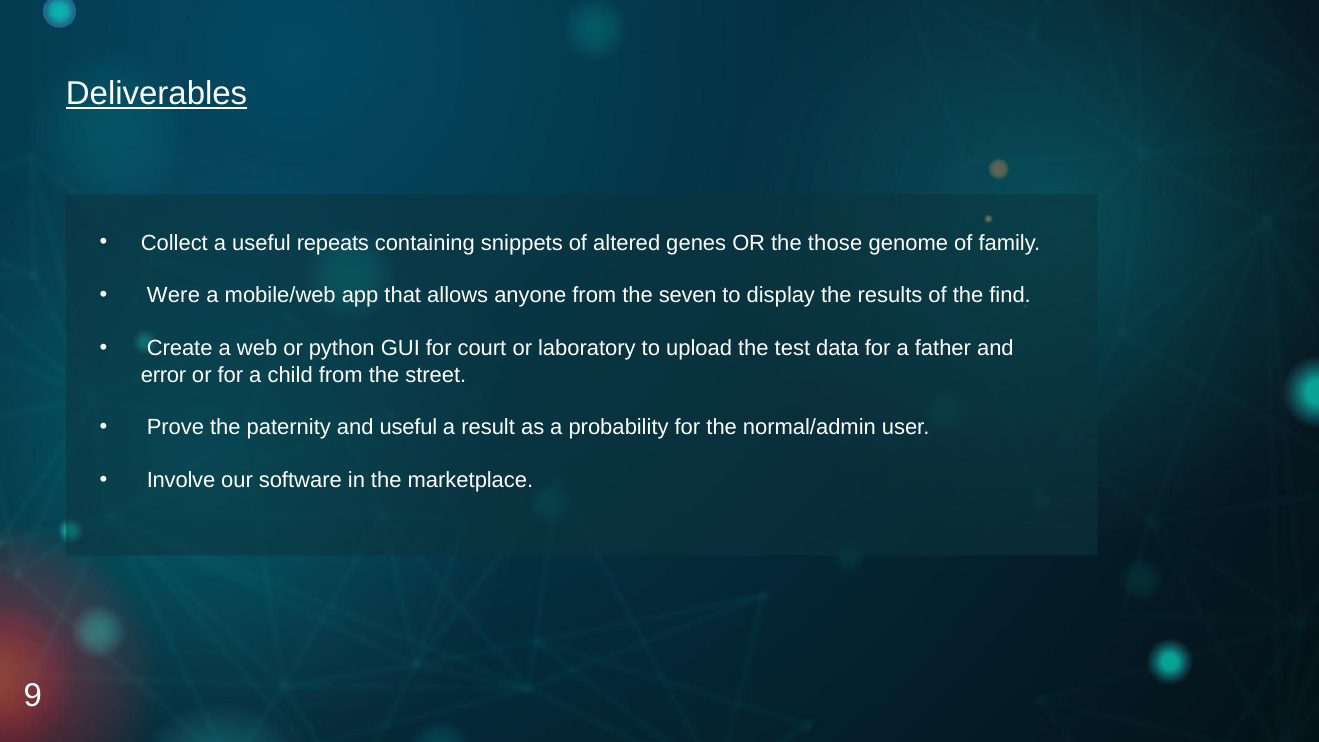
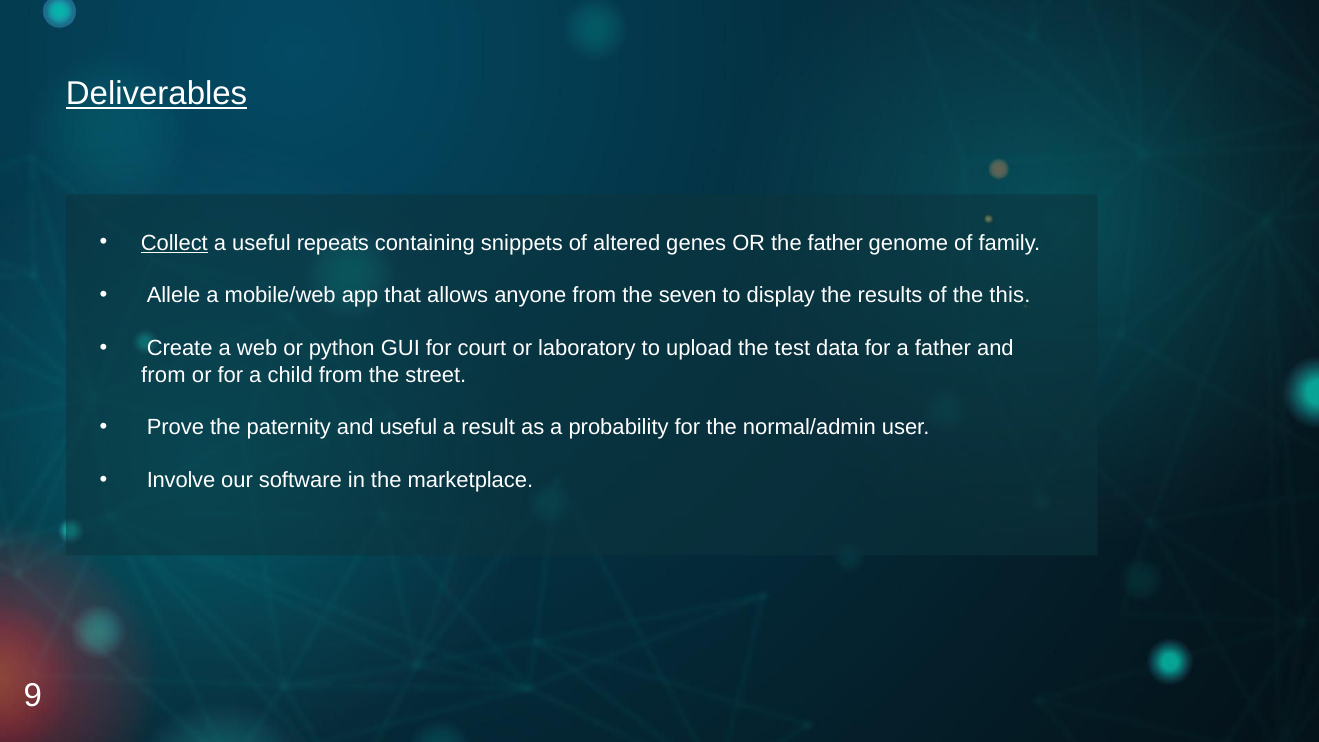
Collect underline: none -> present (174, 243)
the those: those -> father (835, 243)
Were: Were -> Allele (174, 296)
find: find -> this (1010, 296)
error: error -> from (163, 375)
